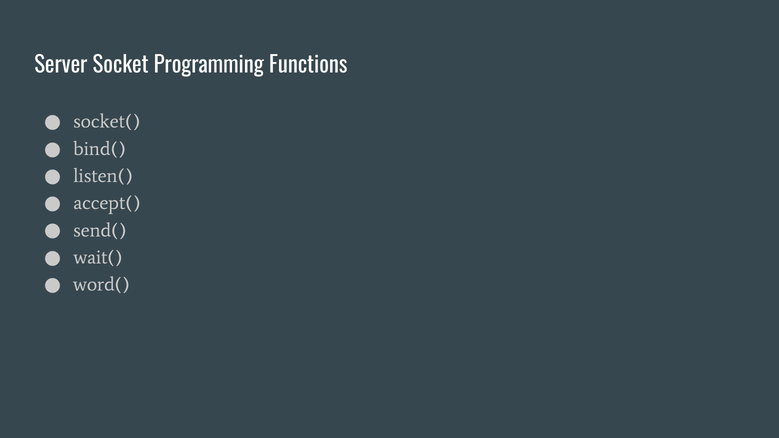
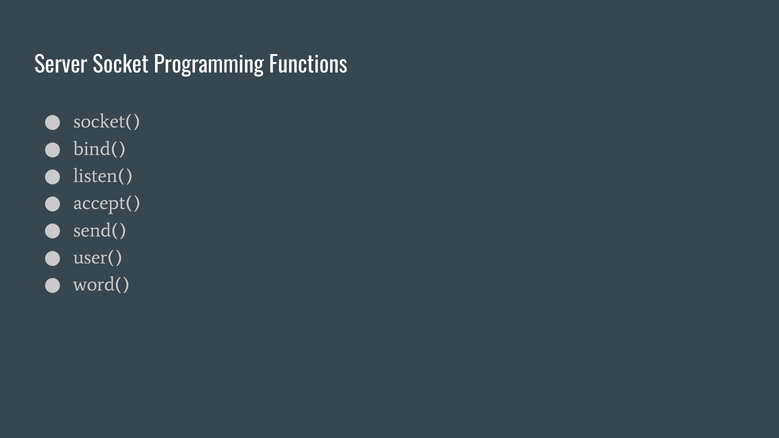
wait(: wait( -> user( (98, 257)
